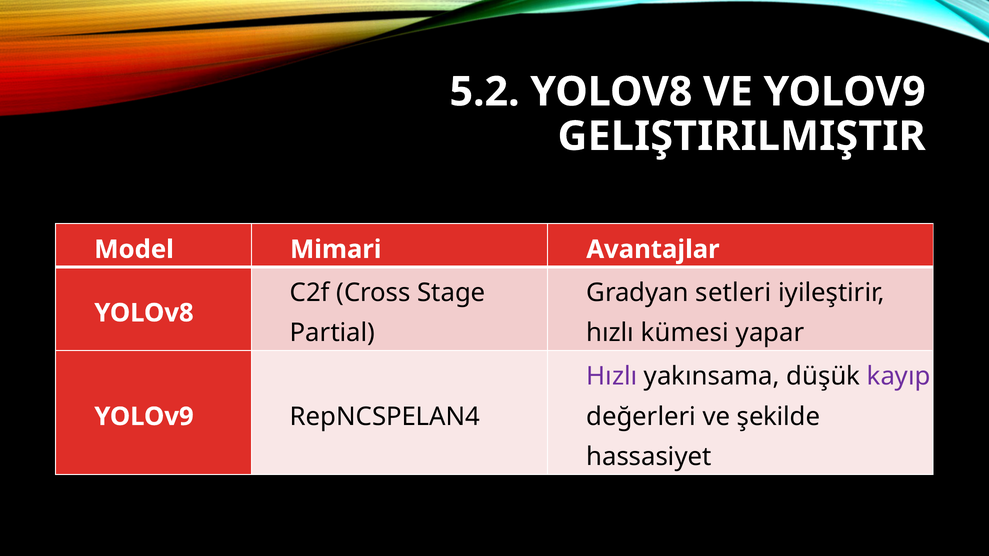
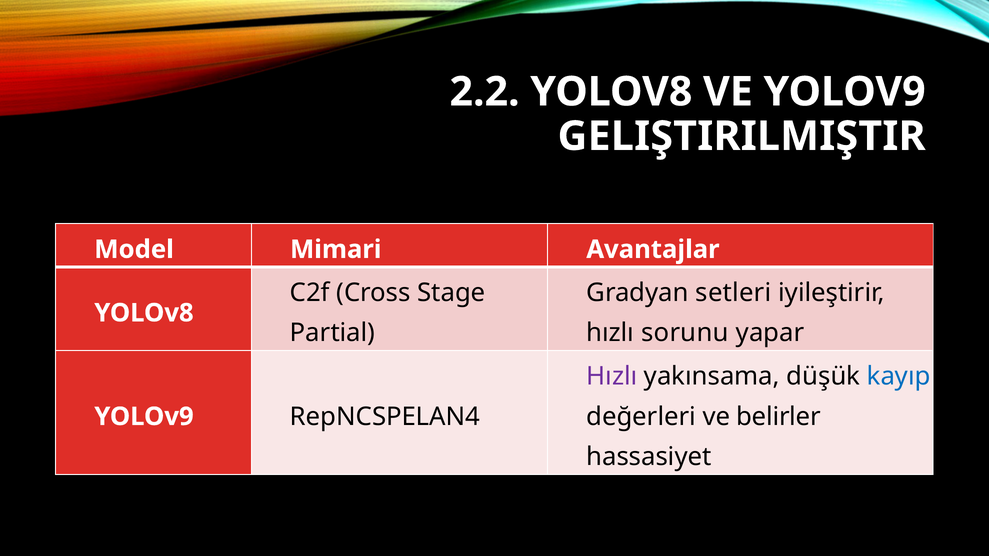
5.2: 5.2 -> 2.2 (485, 92)
kümesi: kümesi -> sorunu (685, 333)
kayıp colour: purple -> blue (899, 377)
şekilde: şekilde -> belirler (779, 417)
